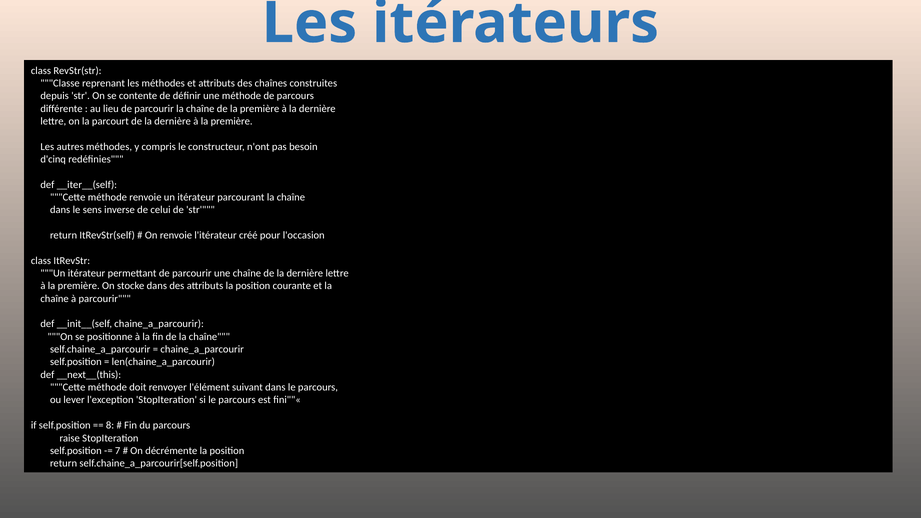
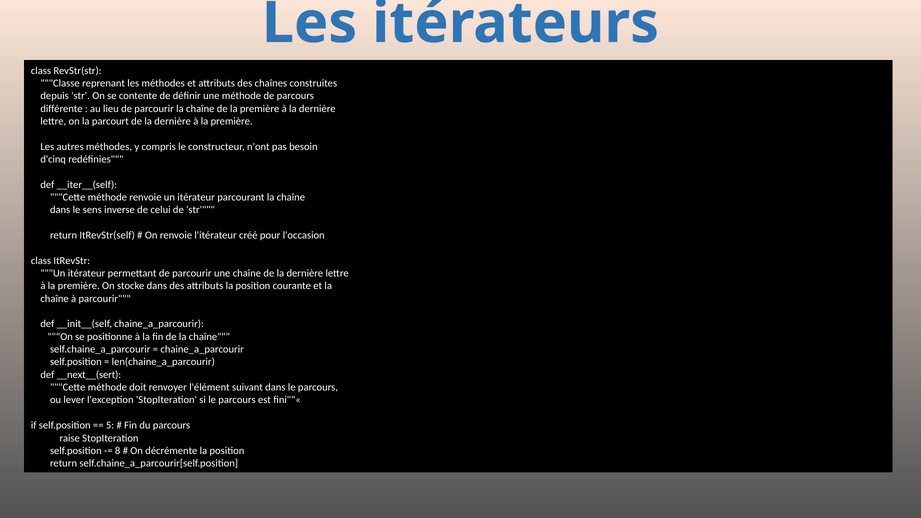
__next__(this: __next__(this -> __next__(sert (89, 375)
8: 8 -> 5 (110, 425)
7: 7 -> 8 (118, 451)
